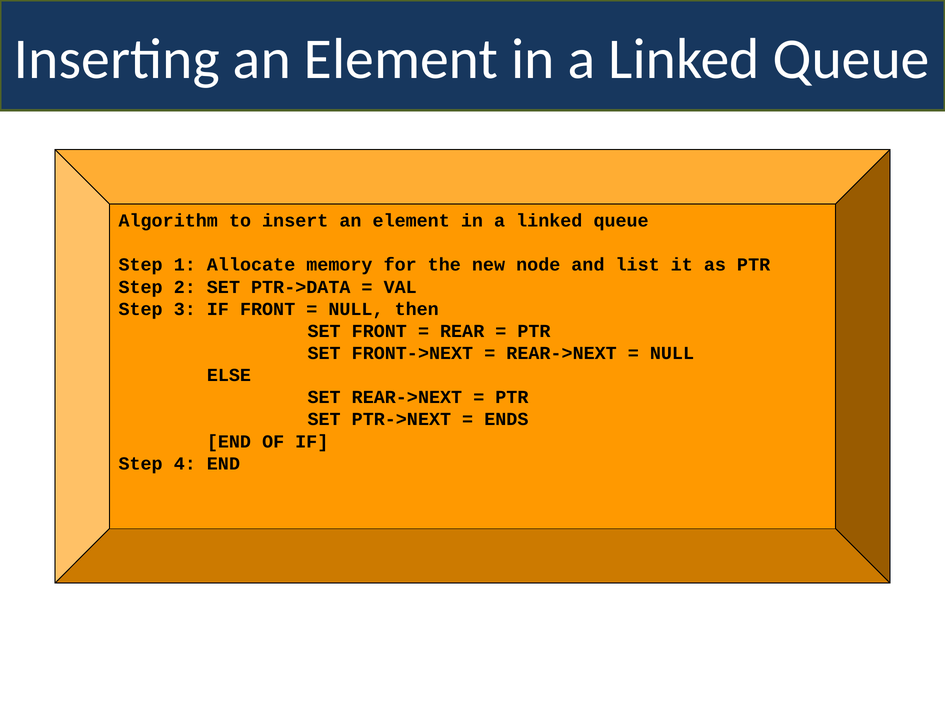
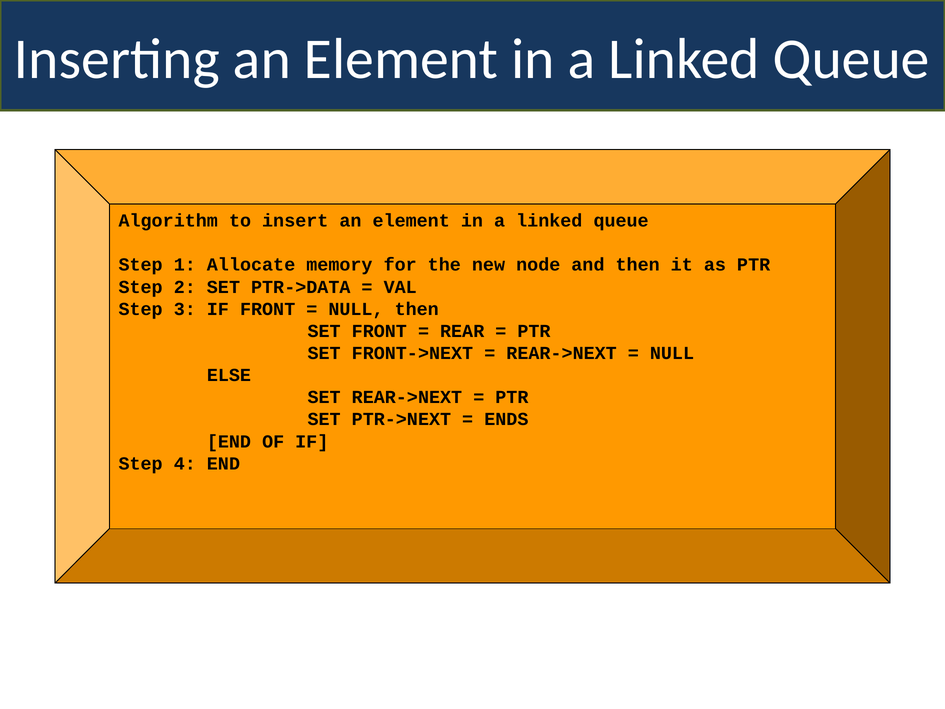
and list: list -> then (638, 265)
